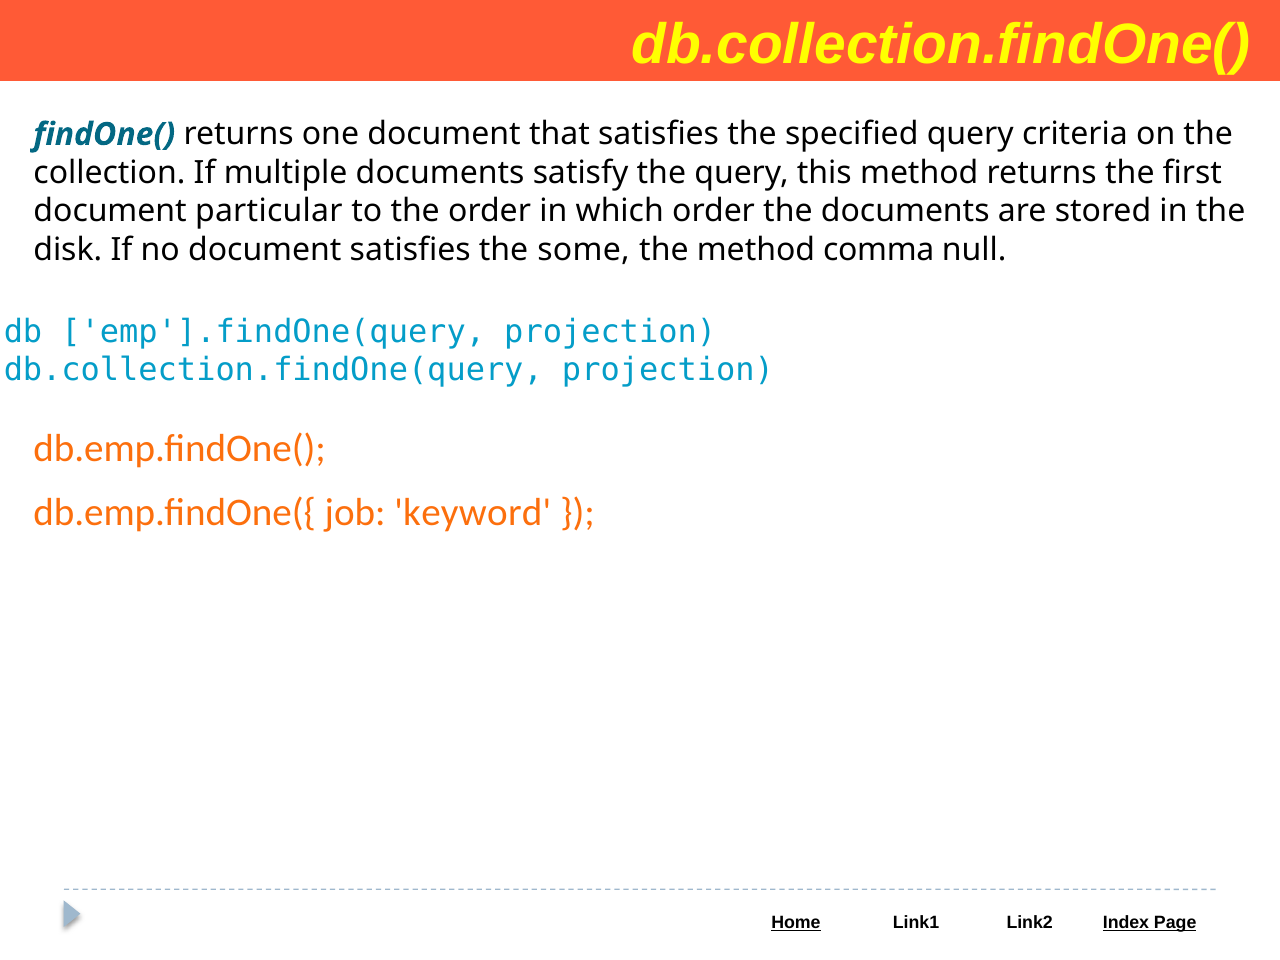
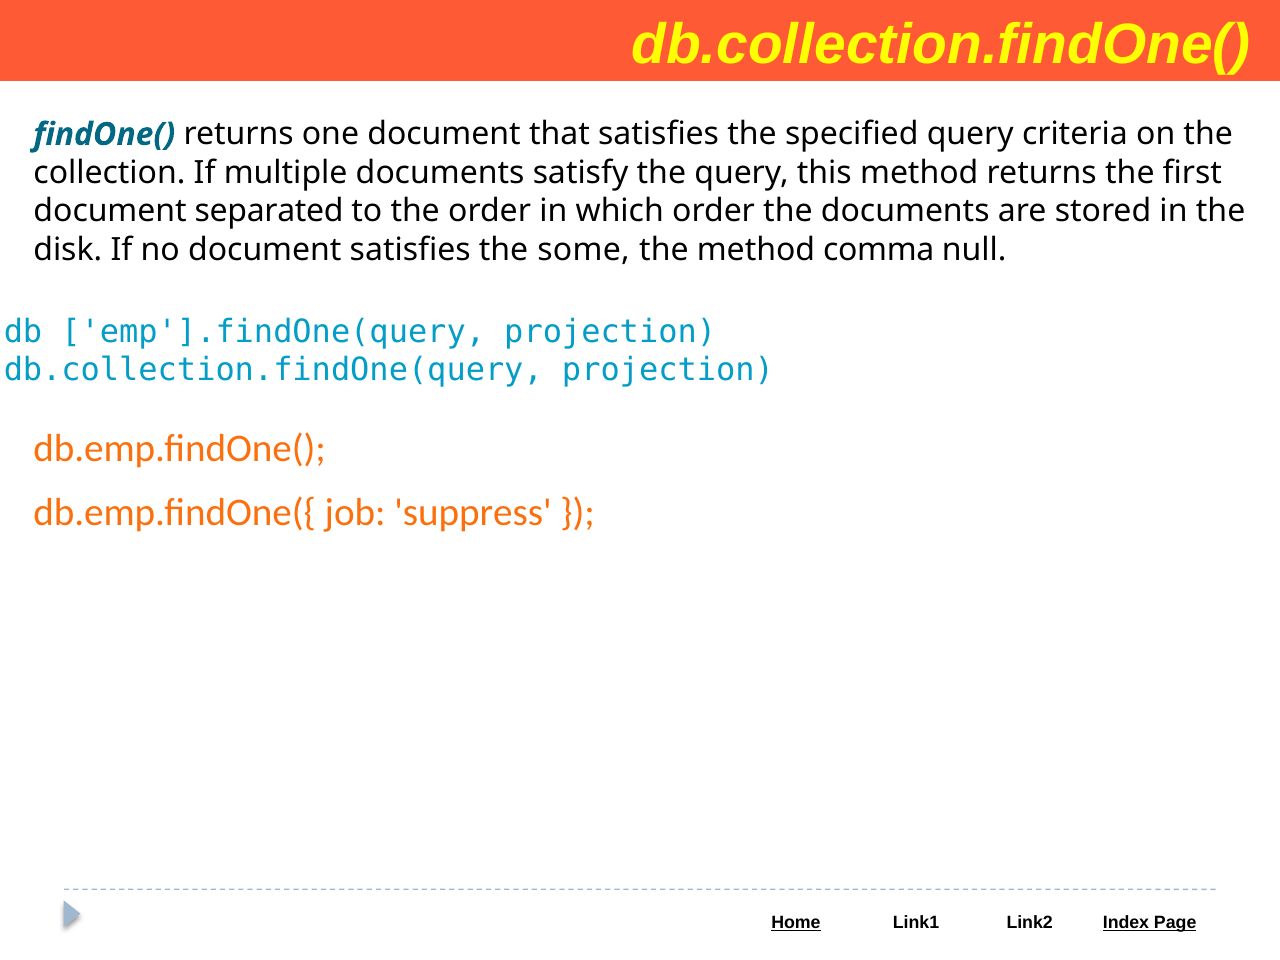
particular: particular -> separated (269, 211)
keyword: keyword -> suppress (473, 512)
